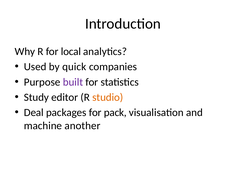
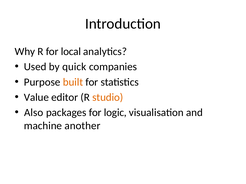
built colour: purple -> orange (73, 82)
Study: Study -> Value (36, 98)
Deal: Deal -> Also (34, 113)
pack: pack -> logic (115, 113)
